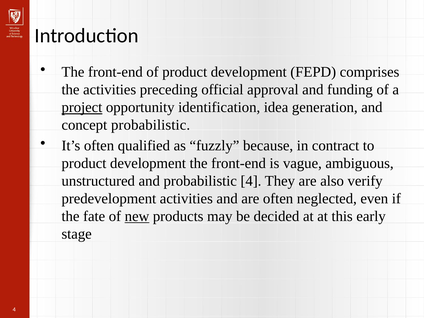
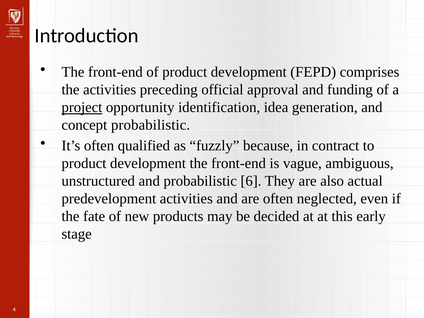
probabilistic 4: 4 -> 6 (251, 181)
verify: verify -> actual (365, 181)
new underline: present -> none (137, 216)
